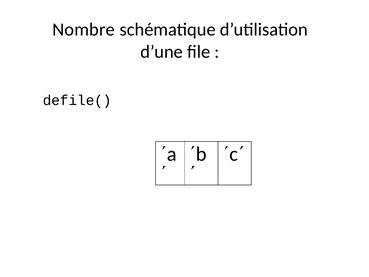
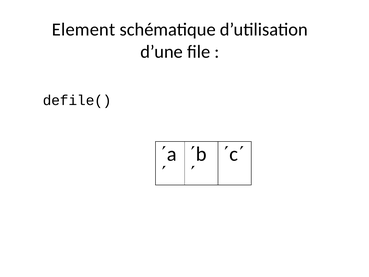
Nombre: Nombre -> Element (84, 30)
